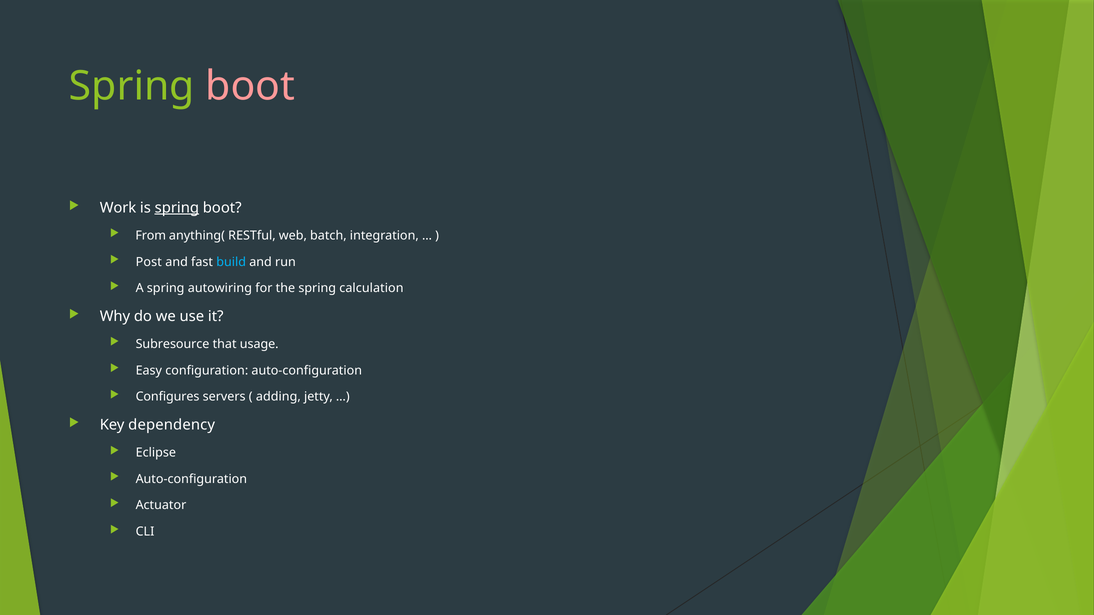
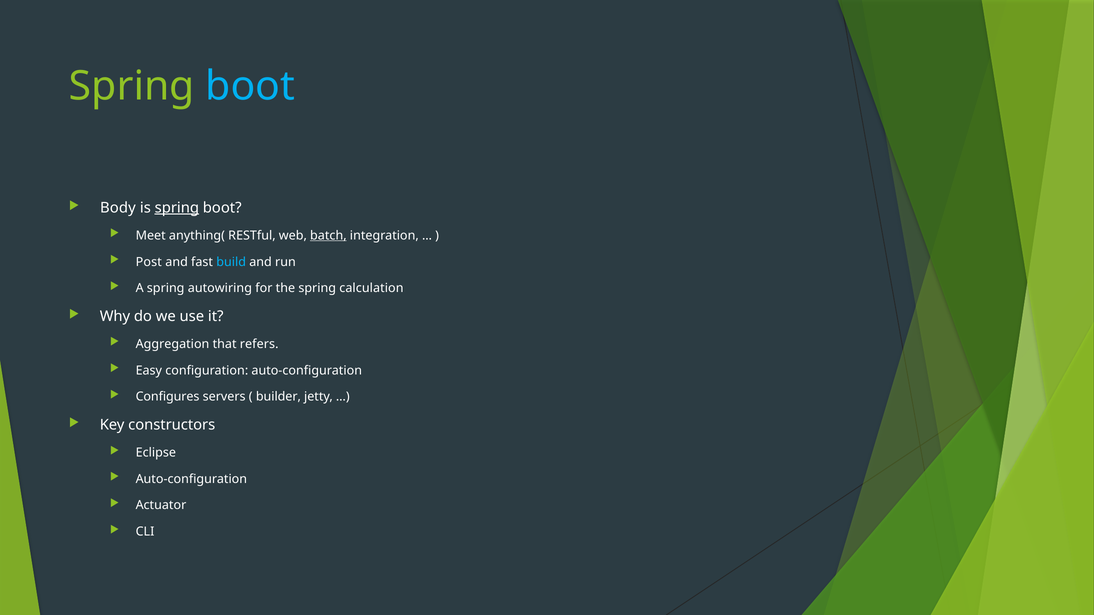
boot colour: pink -> light blue (250, 86)
Work: Work -> Body (118, 208)
From: From -> Meet (151, 236)
batch underline: none -> present (328, 236)
Subresource: Subresource -> Aggregation (172, 344)
usage: usage -> refers (259, 344)
adding: adding -> builder (278, 397)
dependency: dependency -> constructors (172, 425)
